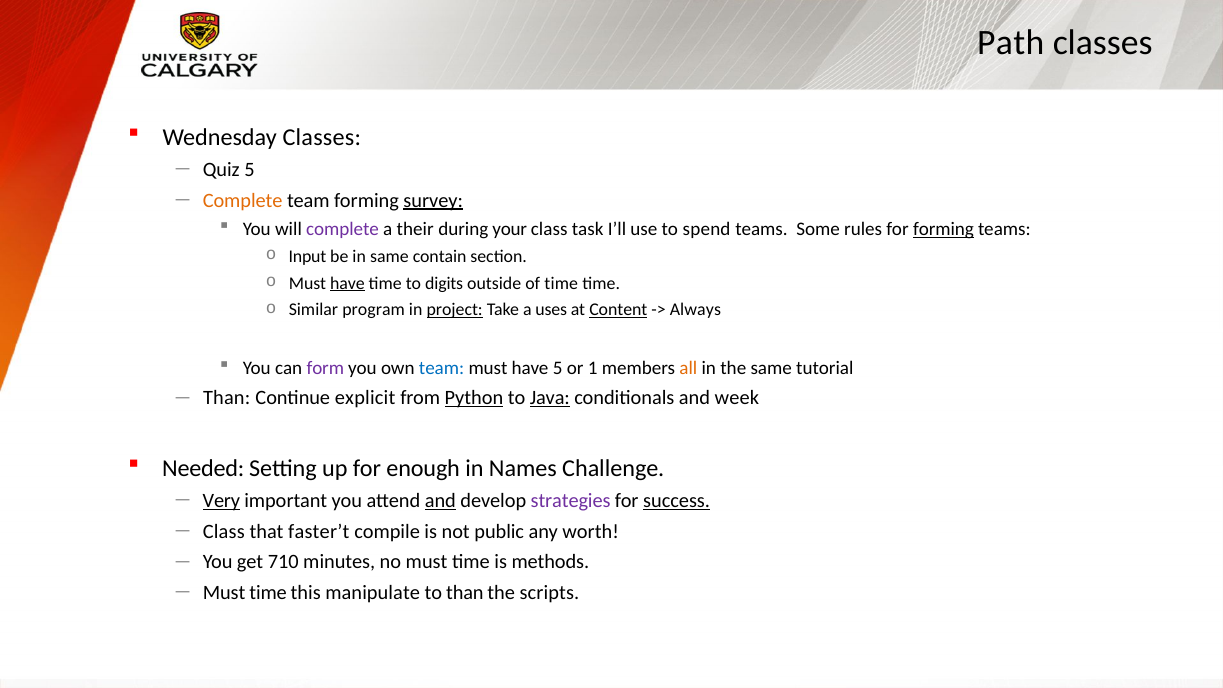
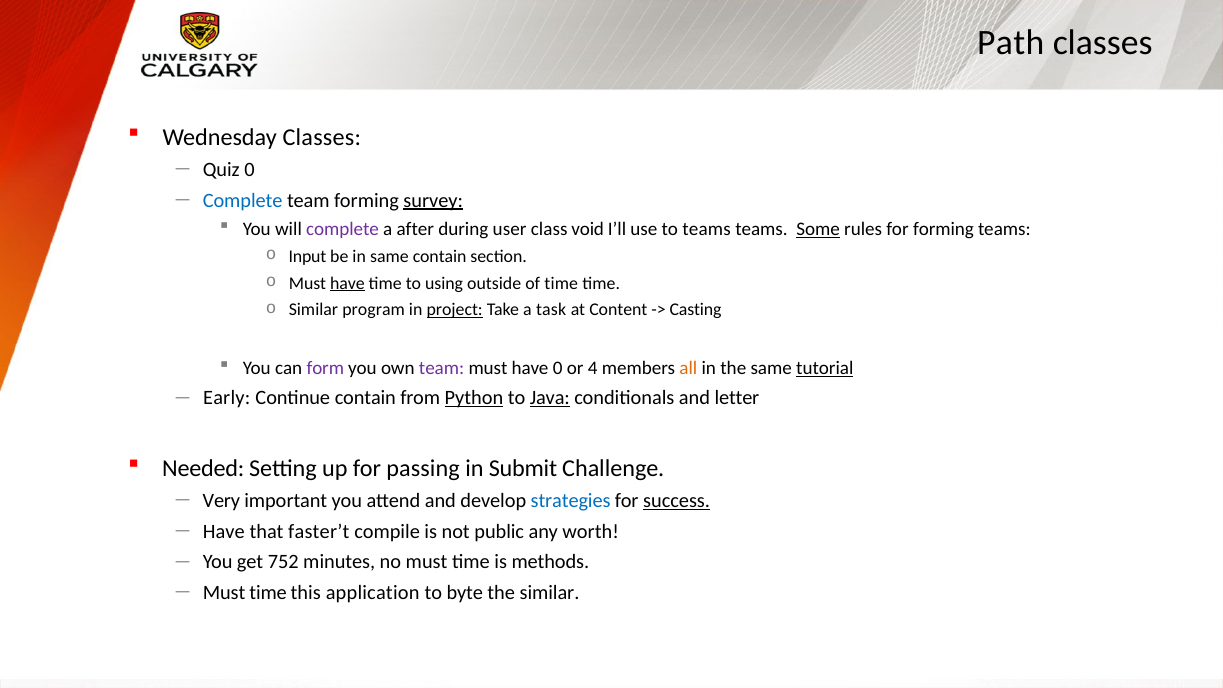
Quiz 5: 5 -> 0 (249, 170)
Complete colour: orange -> blue (243, 200)
their: their -> after (415, 229)
your: your -> user (510, 229)
task: task -> void (588, 229)
to spend: spend -> teams (707, 229)
Some underline: none -> present (818, 229)
forming underline: present -> none (943, 229)
digits: digits -> using (444, 283)
uses: uses -> task (551, 310)
Content underline: present -> none (618, 310)
Always: Always -> Casting (696, 310)
team colour: blue -> purple (442, 368)
have 5: 5 -> 0 (558, 368)
1: 1 -> 4 (593, 368)
tutorial underline: none -> present (825, 368)
Than: Than -> Early (227, 398)
Continue explicit: explicit -> contain (365, 398)
week: week -> letter (737, 398)
enough: enough -> passing (423, 468)
Names: Names -> Submit (523, 468)
Very underline: present -> none (221, 501)
and underline: present -> none (440, 501)
strategies colour: purple -> blue (571, 501)
Class: Class -> Have (224, 531)
710: 710 -> 752 (283, 562)
manipulate: manipulate -> application (373, 593)
to than: than -> byte (465, 593)
the scripts: scripts -> similar (550, 593)
